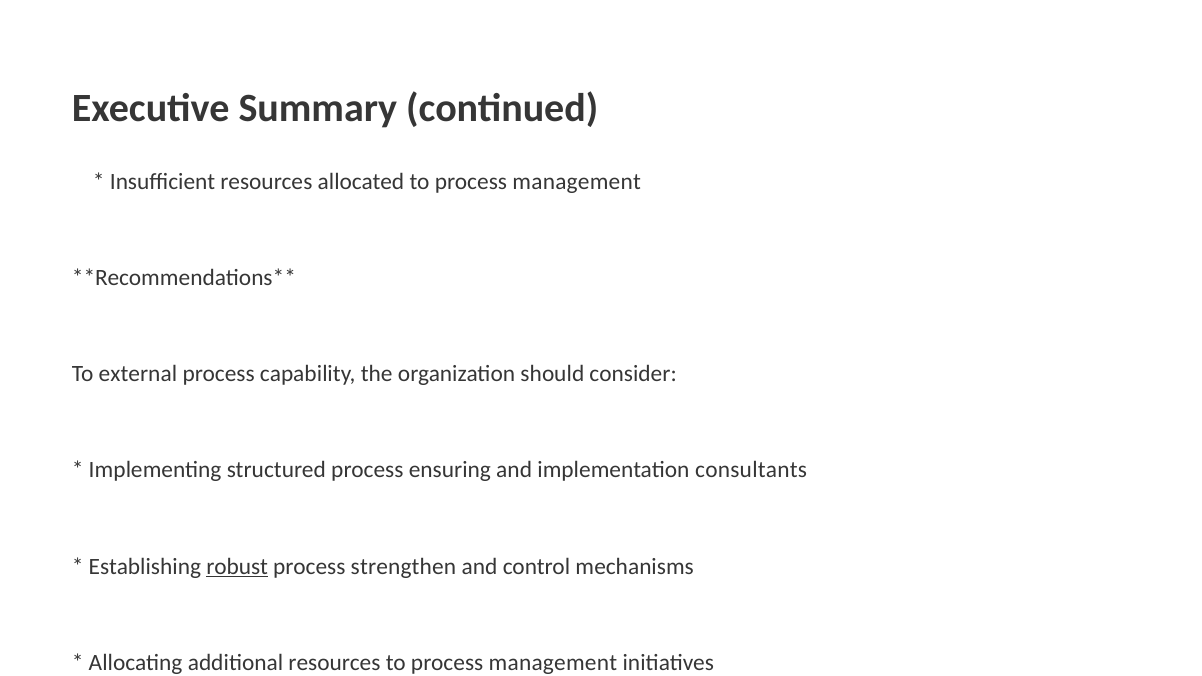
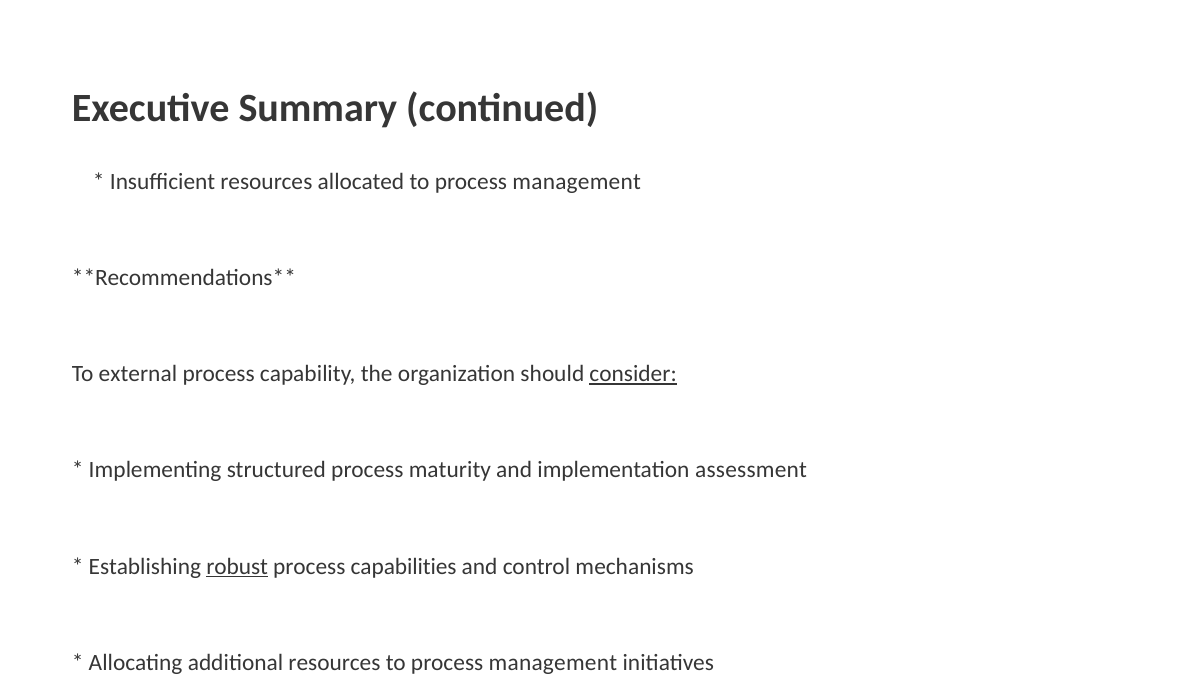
consider underline: none -> present (633, 374)
ensuring: ensuring -> maturity (450, 470)
consultants: consultants -> assessment (751, 470)
strengthen: strengthen -> capabilities (404, 567)
